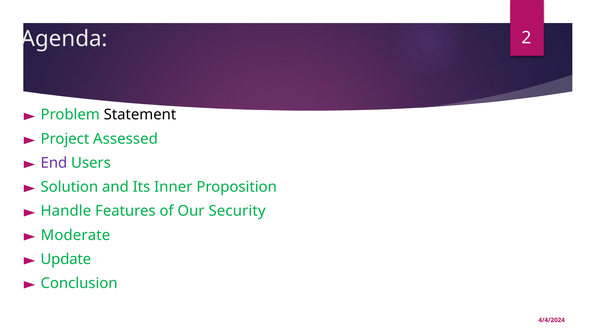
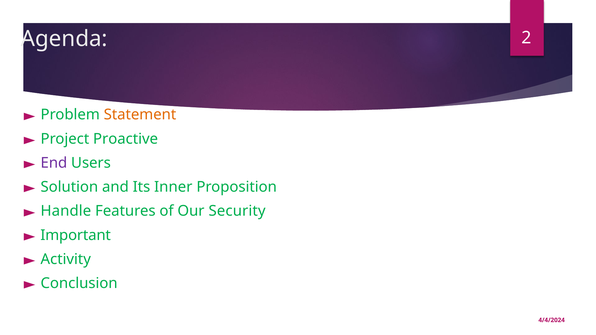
Statement colour: black -> orange (140, 115)
Assessed: Assessed -> Proactive (126, 139)
Moderate: Moderate -> Important (76, 235)
Update: Update -> Activity (66, 259)
